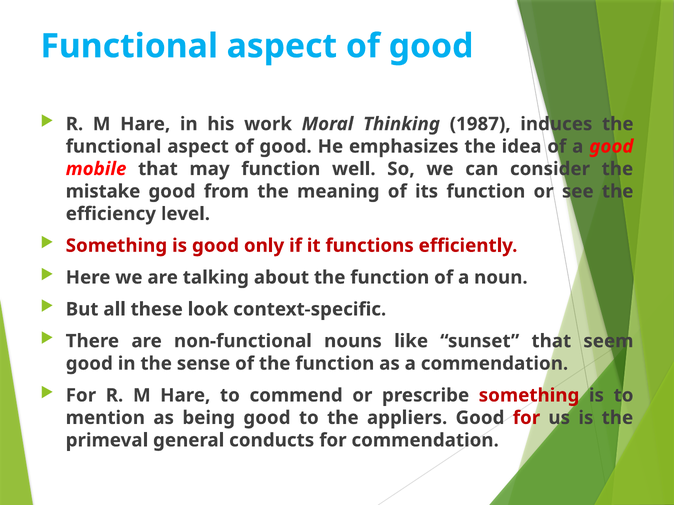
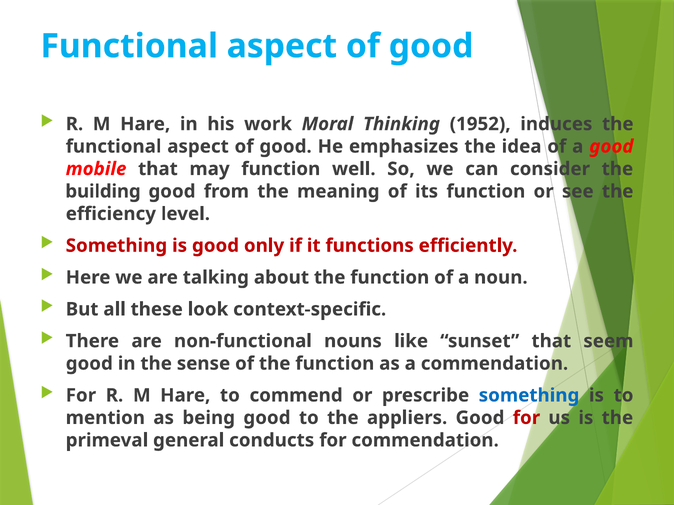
1987: 1987 -> 1952 (480, 124)
mistake: mistake -> building (103, 192)
something colour: red -> blue (529, 396)
